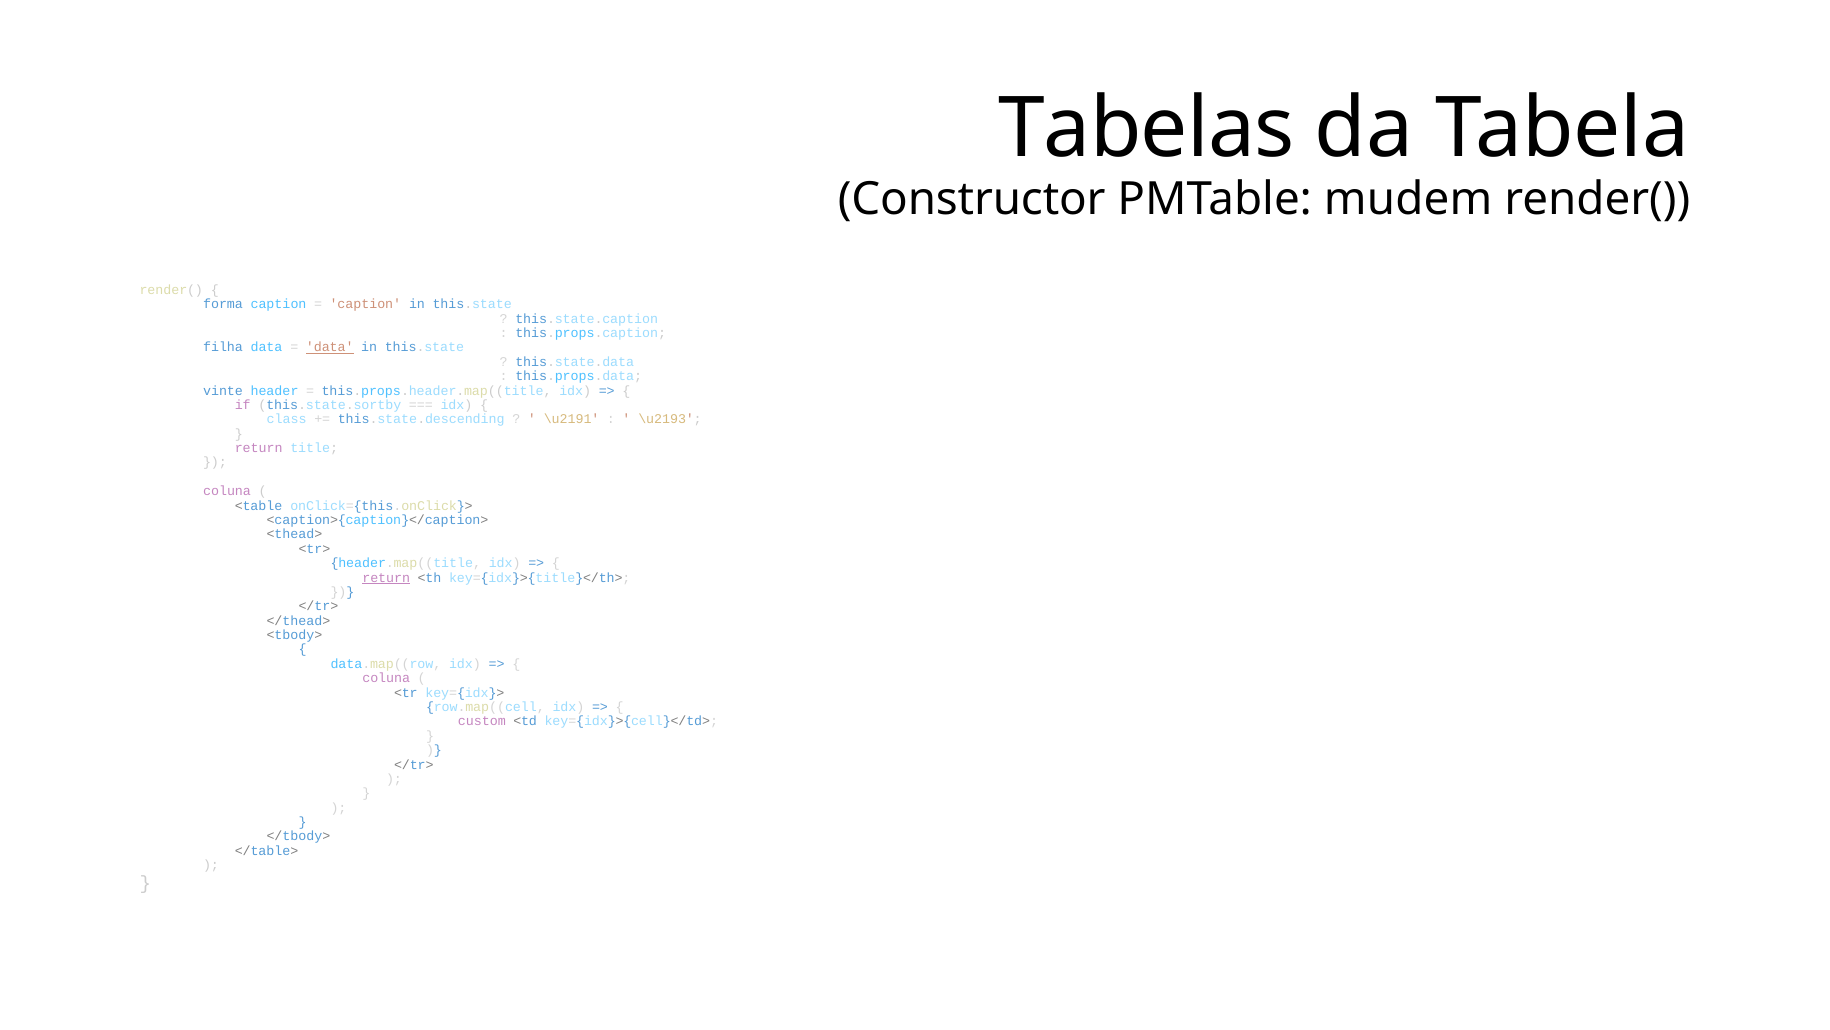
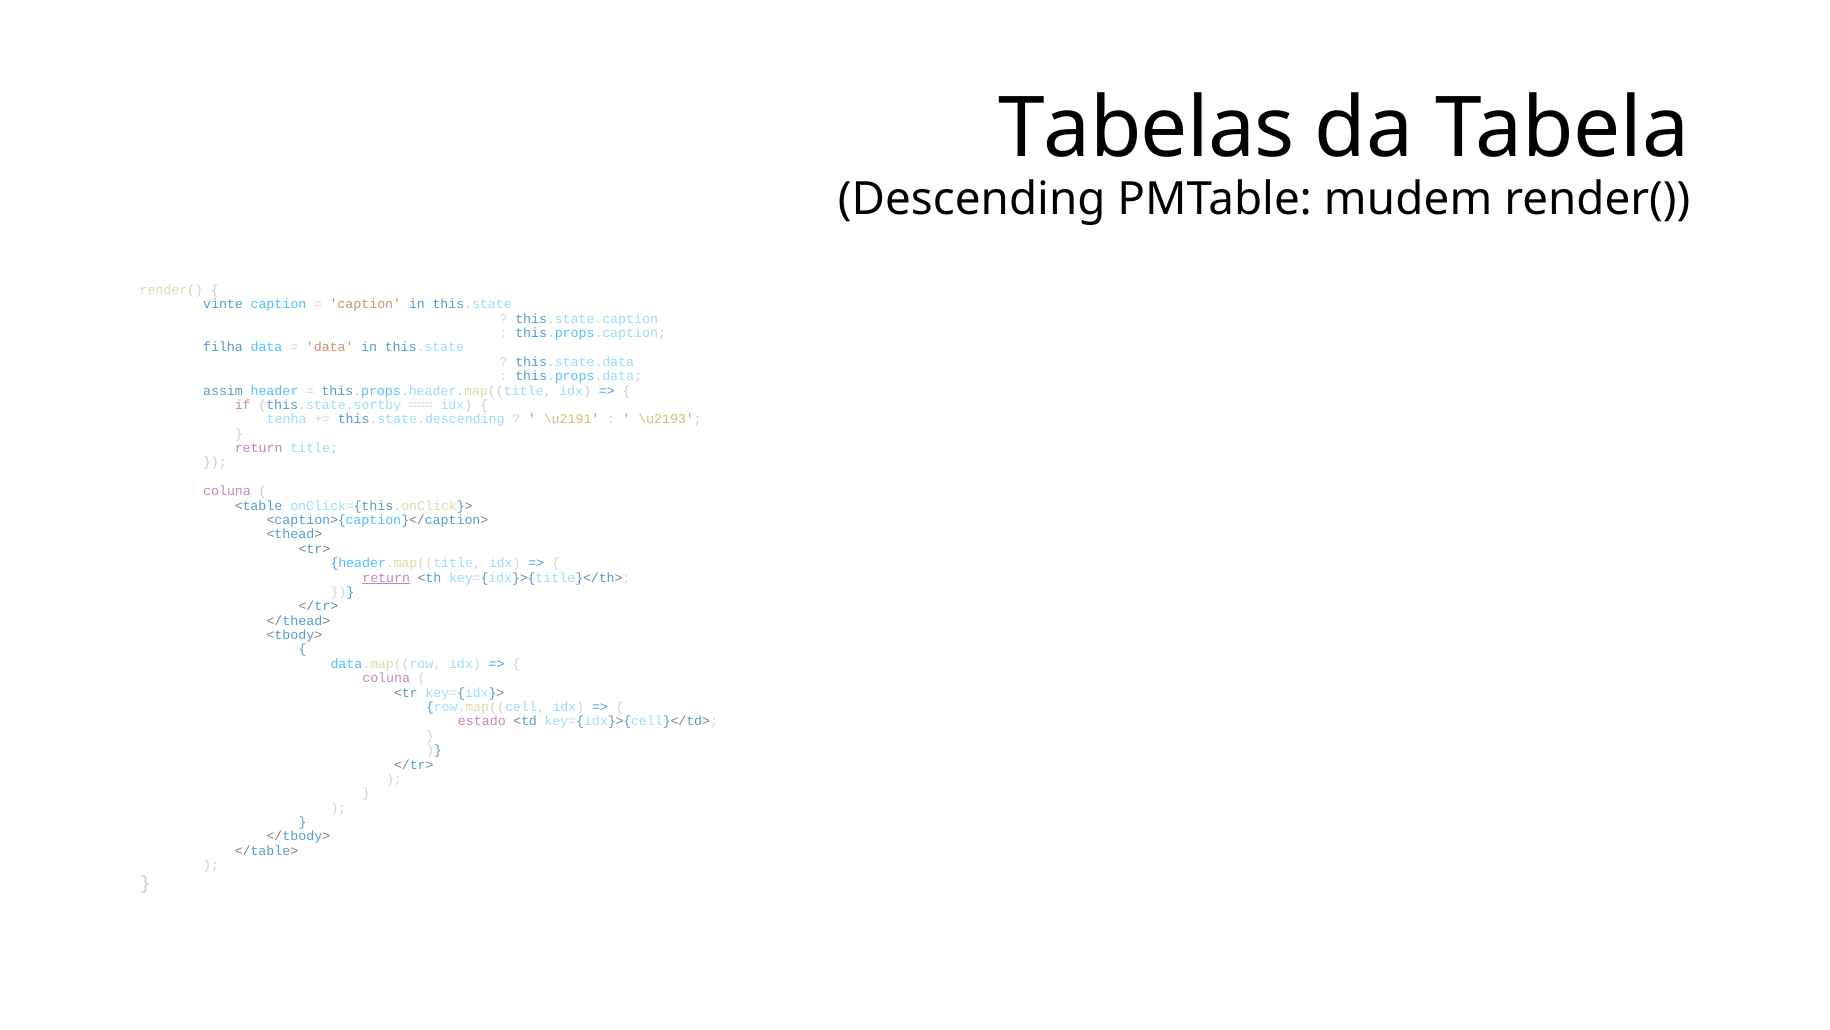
Constructor: Constructor -> Descending (972, 199)
forma: forma -> vinte (223, 304)
data underline: present -> none (330, 347)
vinte: vinte -> assim (223, 390)
class: class -> tenha (287, 419)
custom: custom -> estado (482, 721)
